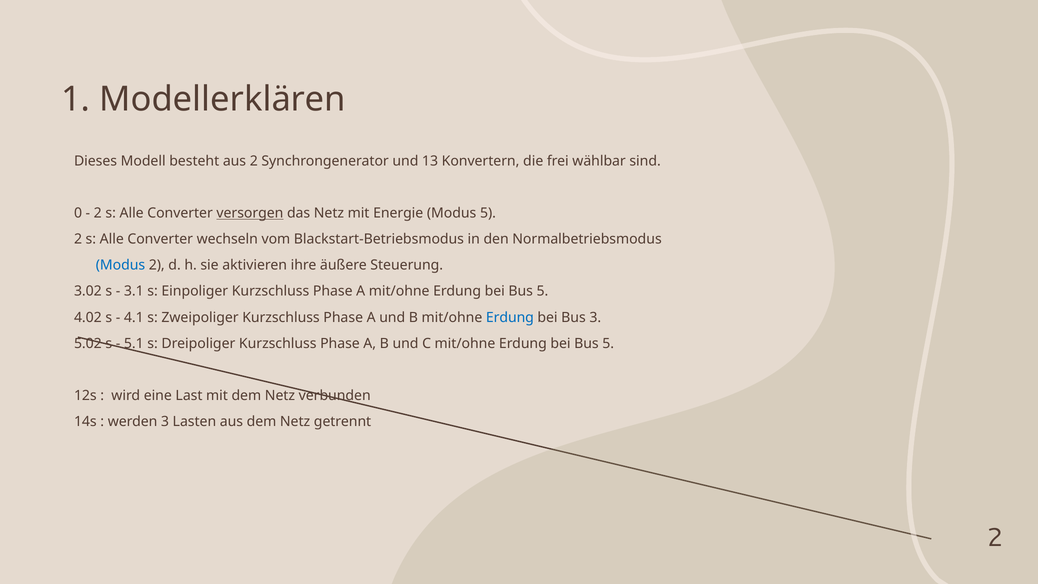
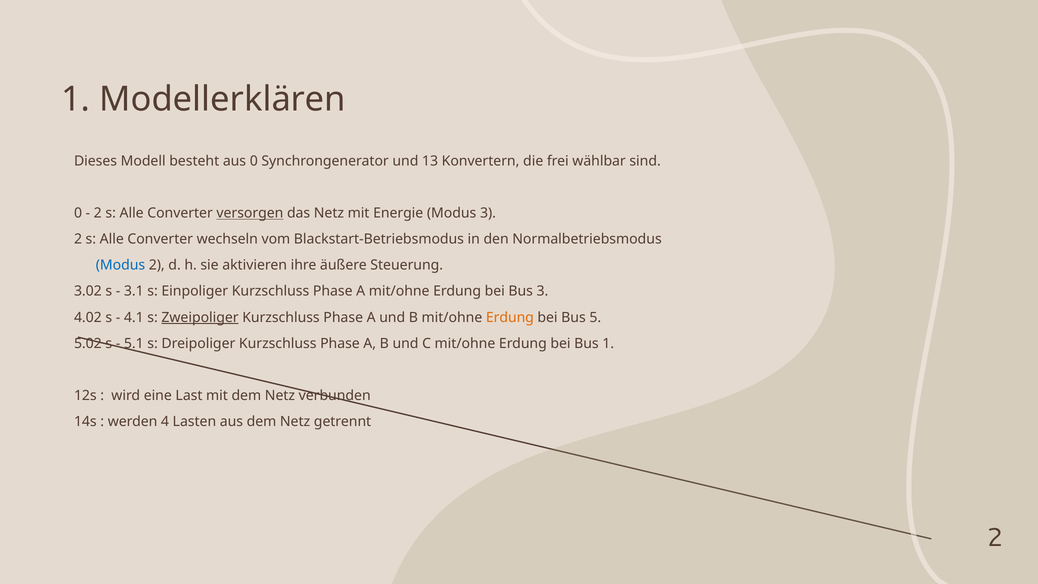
aus 2: 2 -> 0 (254, 161)
Modus 5: 5 -> 3 (488, 213)
5: 5 -> 3 (542, 291)
Zweipoliger underline: none -> present (200, 317)
Erdung colour: blue -> orange (510, 317)
Bus 3: 3 -> 5 (595, 317)
5: 5 -> 1 (608, 343)
werden 3: 3 -> 4 (165, 421)
